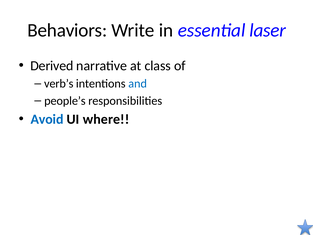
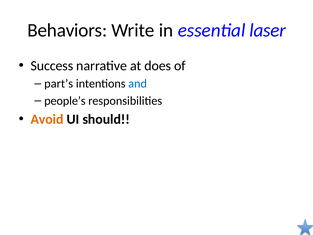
Derived: Derived -> Success (52, 66)
class: class -> does (158, 66)
verb’s: verb’s -> part’s (59, 84)
Avoid colour: blue -> orange (47, 119)
where: where -> should (106, 119)
